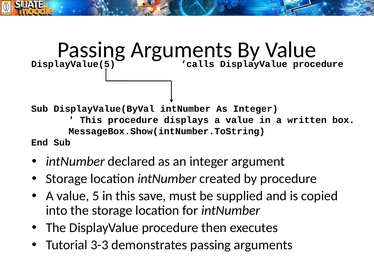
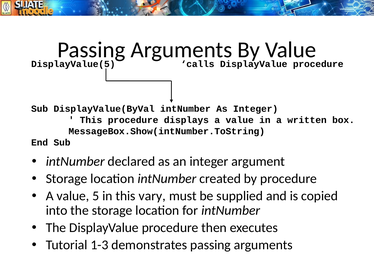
save: save -> vary (152, 196)
3-3: 3-3 -> 1-3 (99, 245)
